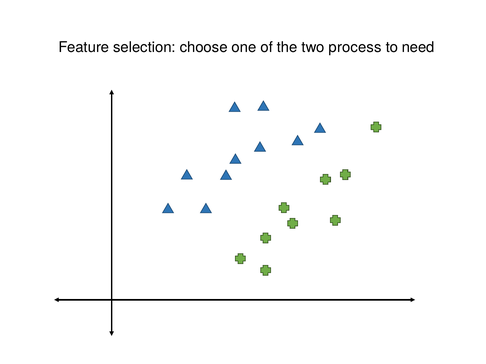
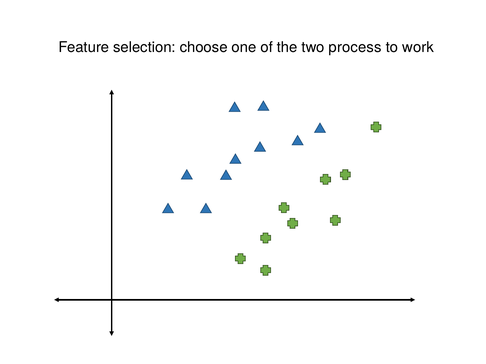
need: need -> work (418, 47)
